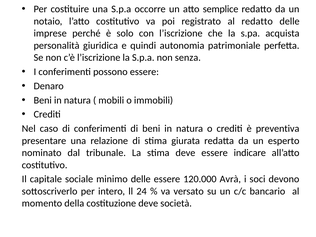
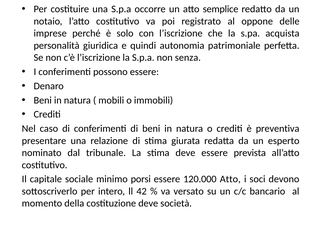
al redatto: redatto -> oppone (257, 21)
indicare: indicare -> prevista (250, 153)
minimo delle: delle -> porsi (141, 179)
120.000 Avrà: Avrà -> Atto (230, 179)
24: 24 -> 42 (142, 191)
